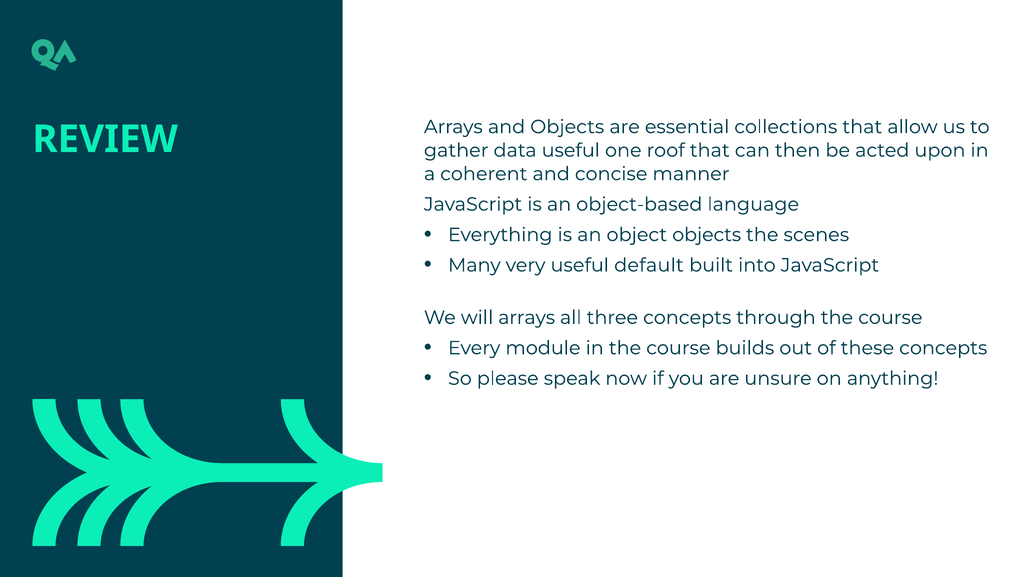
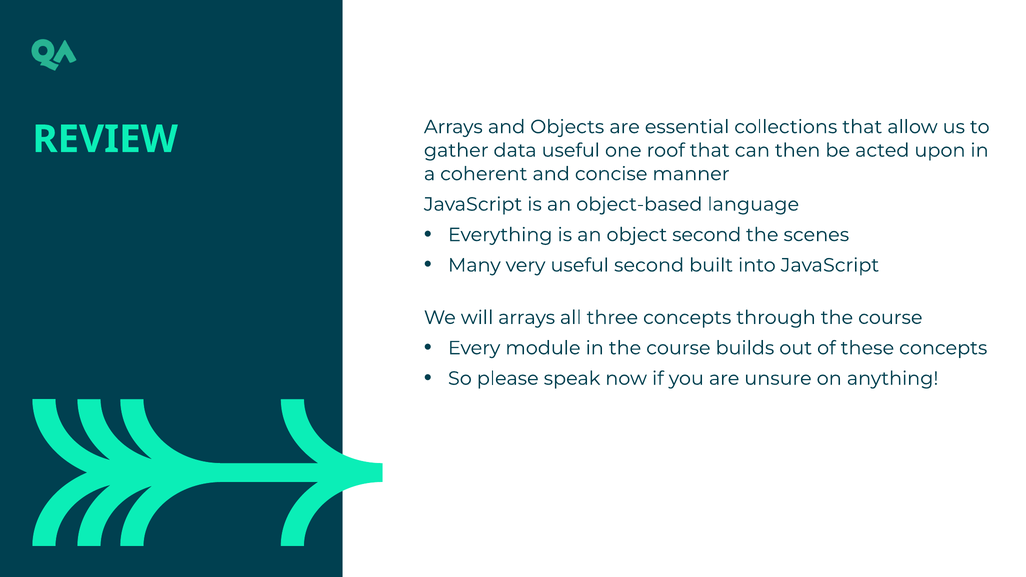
object objects: objects -> second (707, 235)
useful default: default -> second (649, 265)
